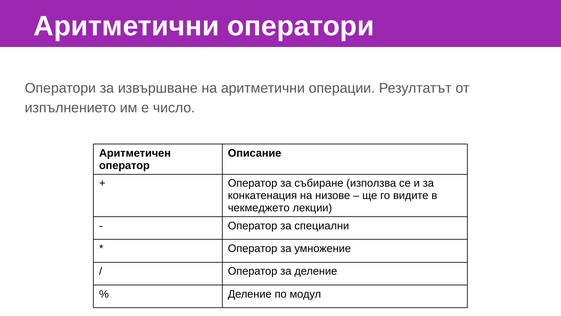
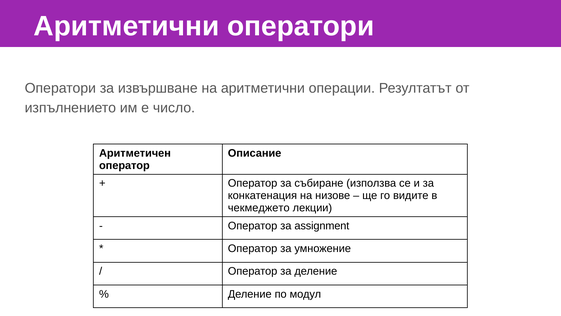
специални: специални -> assignment (322, 225)
